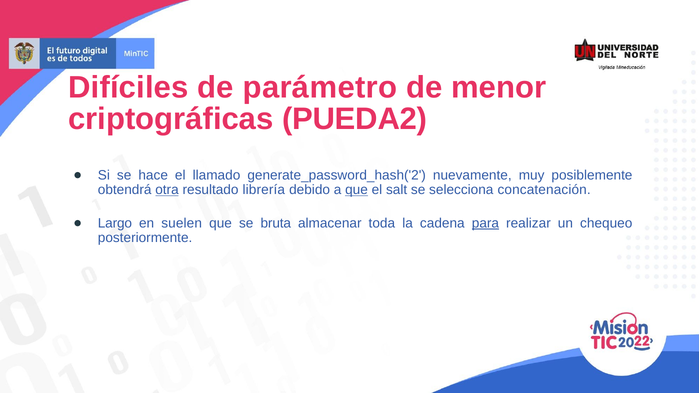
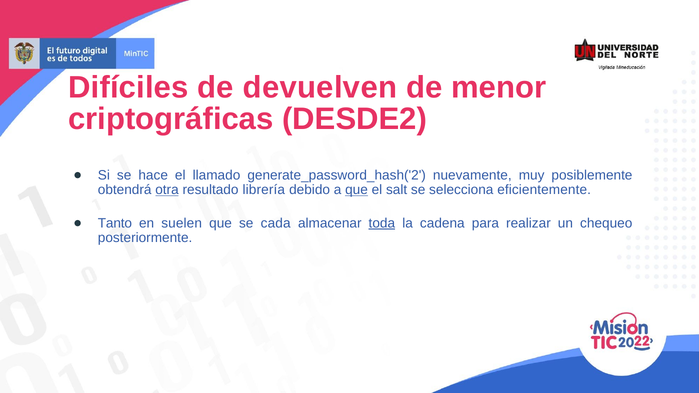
parámetro: parámetro -> devuelven (320, 88)
PUEDA2: PUEDA2 -> DESDE2 (355, 119)
concatenación: concatenación -> eficientemente (544, 190)
Largo: Largo -> Tanto (115, 223)
bruta: bruta -> cada (276, 223)
toda underline: none -> present (382, 223)
para underline: present -> none (485, 223)
